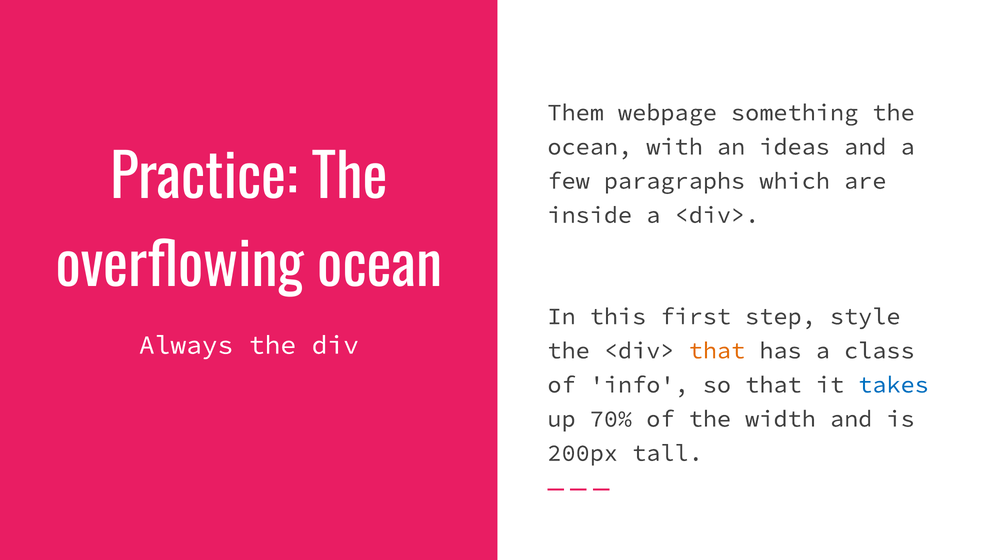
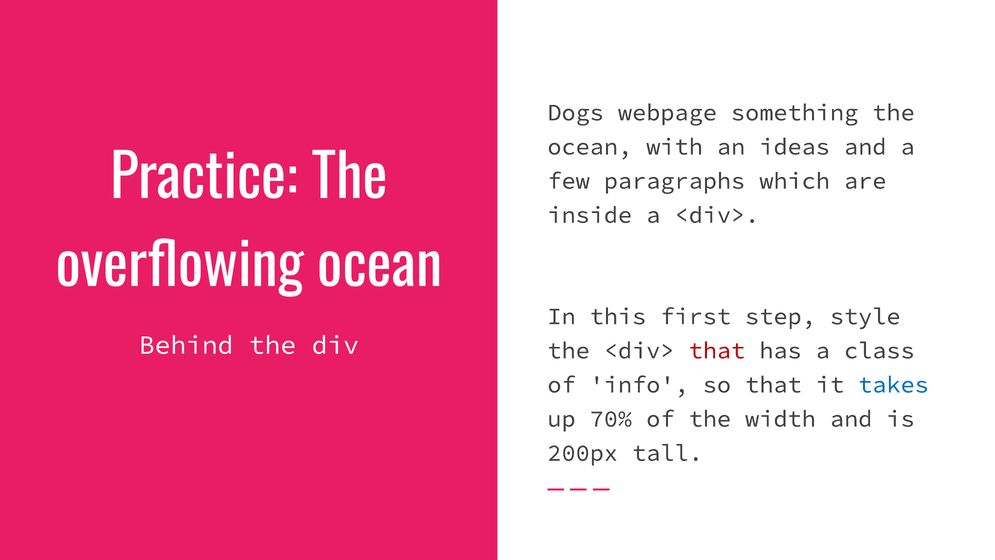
Them: Them -> Dogs (576, 113)
Always: Always -> Behind (186, 345)
that colour: orange -> red (717, 350)
